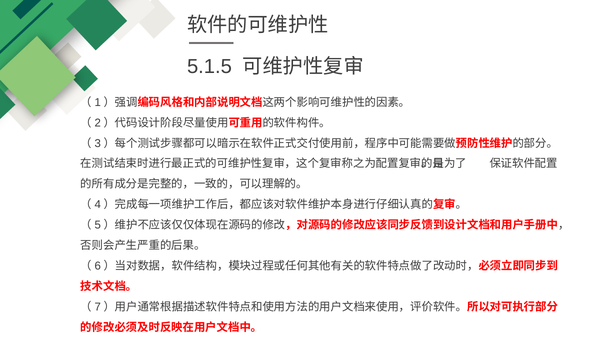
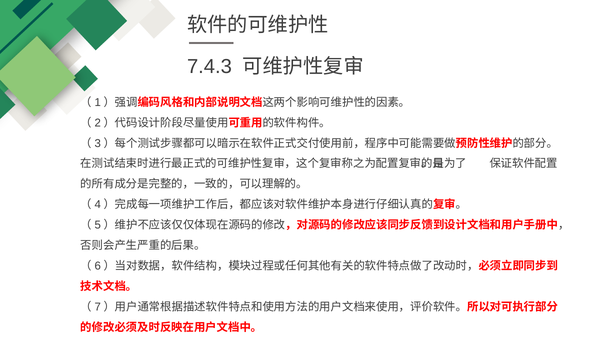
5.1.5: 5.1.5 -> 7.4.3 (209, 66)
